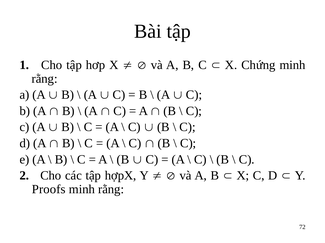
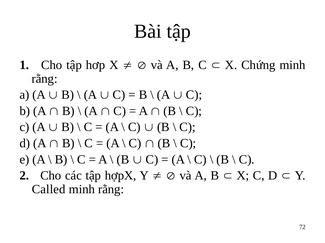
Proofs: Proofs -> Called (49, 190)
